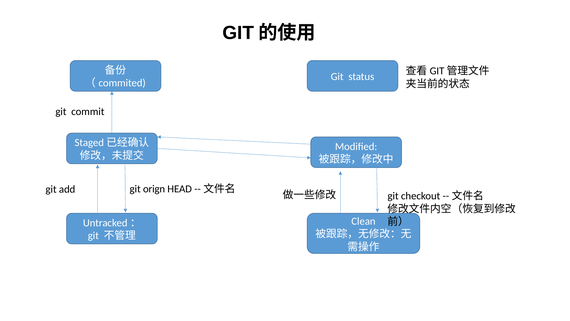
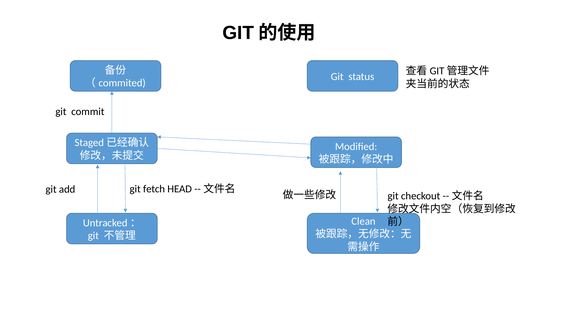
orign: orign -> fetch (154, 189)
